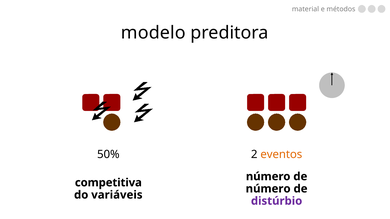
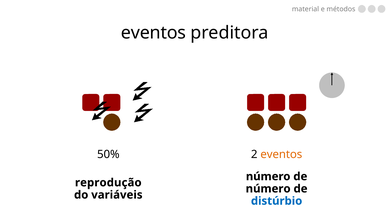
modelo: modelo -> eventos (154, 33)
competitiva: competitiva -> reprodução (108, 183)
distúrbio colour: purple -> blue (277, 201)
